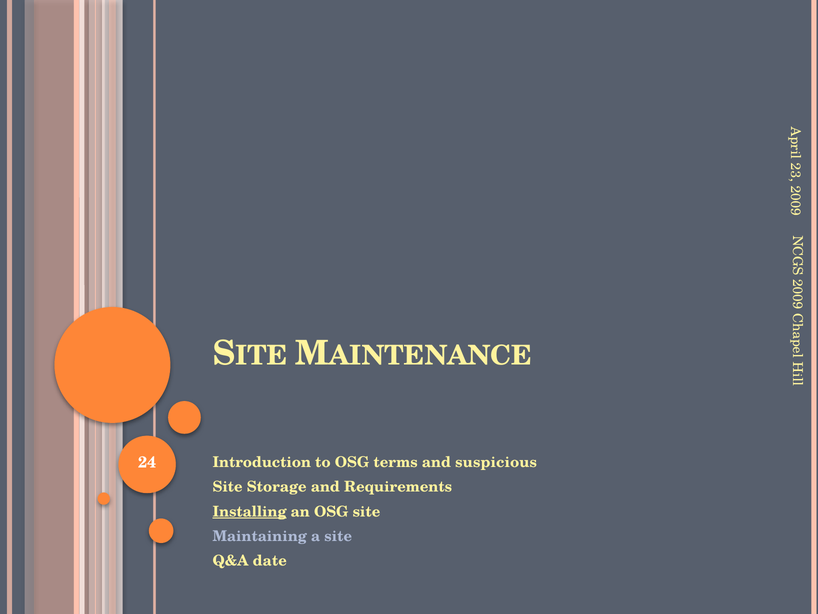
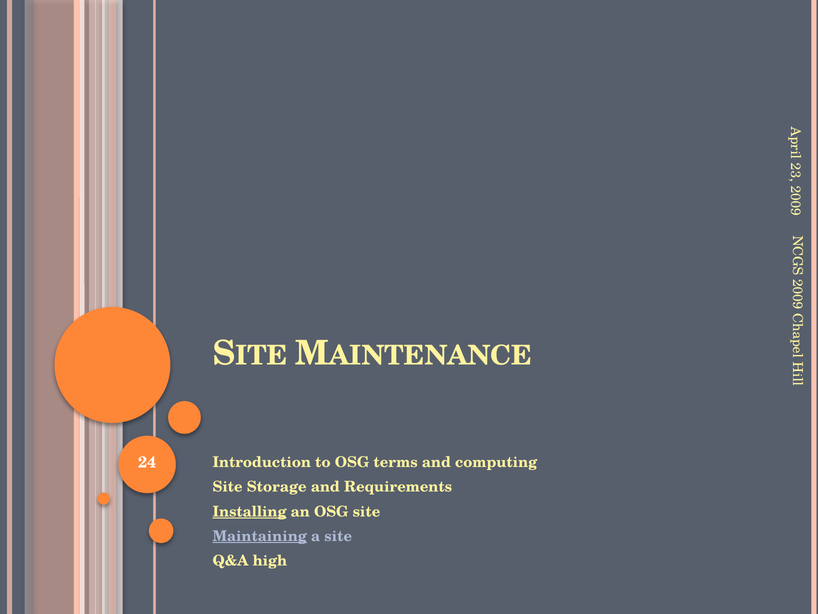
suspicious: suspicious -> computing (496, 462)
Maintaining underline: none -> present (260, 536)
date: date -> high (270, 560)
